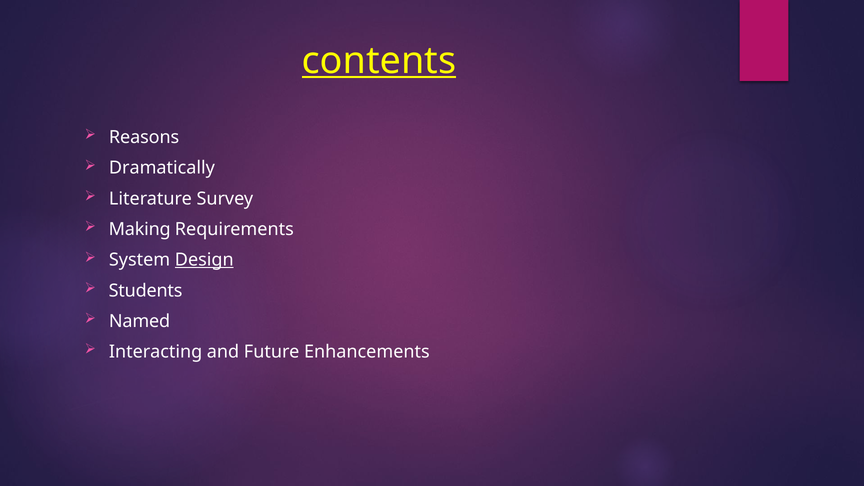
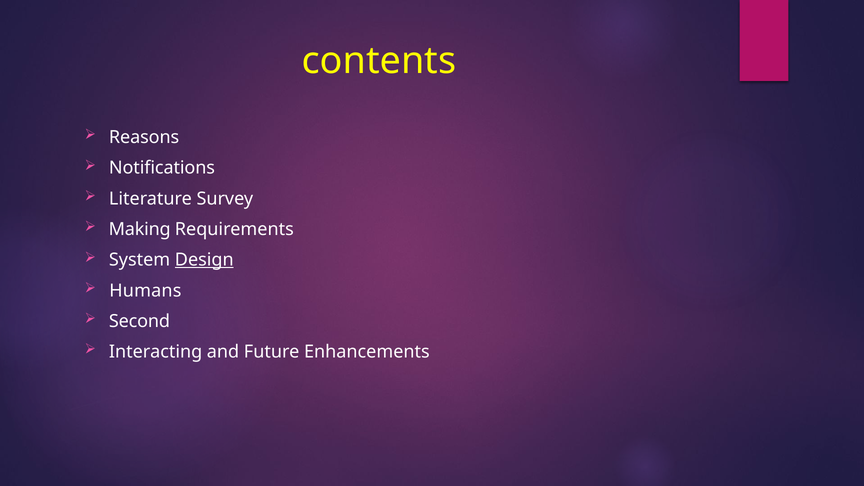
contents underline: present -> none (379, 61)
Dramatically: Dramatically -> Notifications (162, 168)
Students: Students -> Humans (145, 291)
Named: Named -> Second (140, 321)
